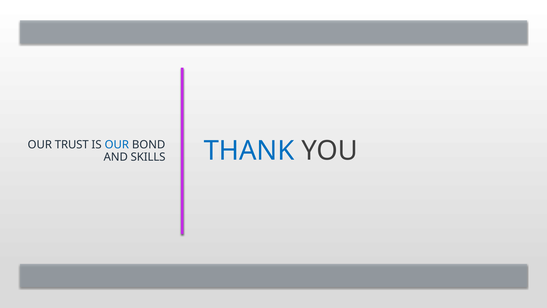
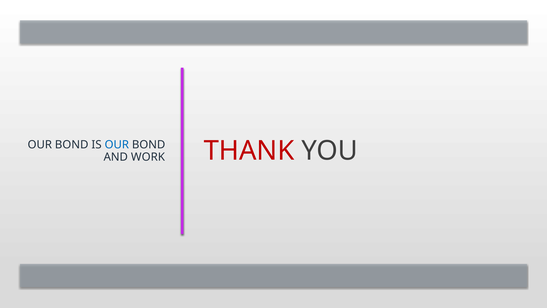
TRUST: TRUST -> BOND (72, 144)
THANK colour: blue -> red (249, 151)
SKILLS: SKILLS -> WORK (148, 157)
